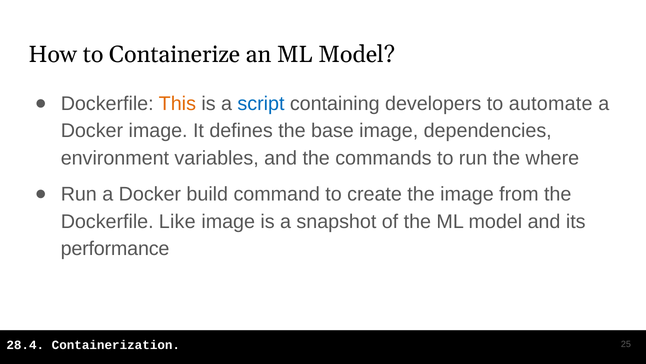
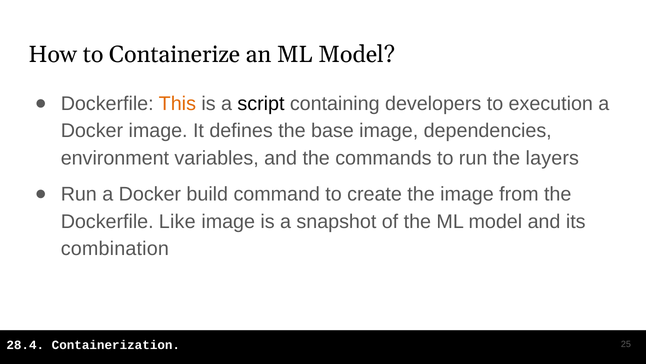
script colour: blue -> black (261, 103)
automate: automate -> execution (551, 103)
where: where -> layers (552, 158)
performance: performance -> combination (115, 248)
